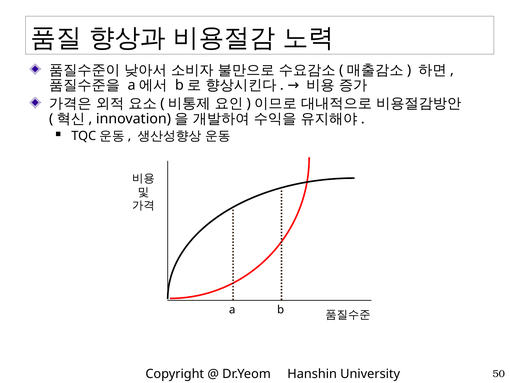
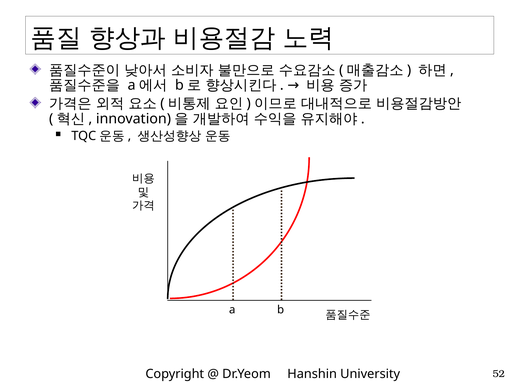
50: 50 -> 52 (499, 373)
